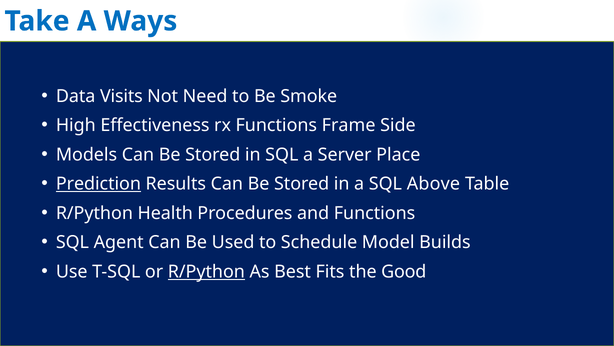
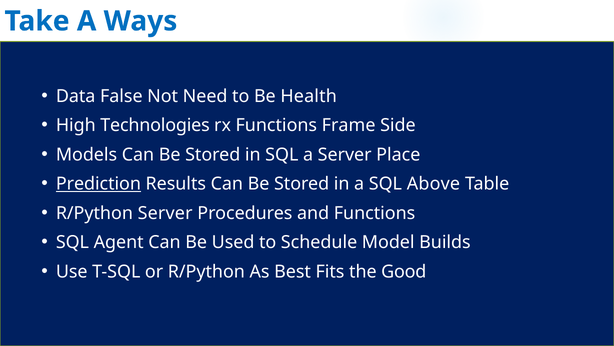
Visits: Visits -> False (121, 96)
Smoke: Smoke -> Health (309, 96)
Effectiveness: Effectiveness -> Technologies (155, 125)
R/Python Health: Health -> Server (165, 213)
R/Python underline: present -> none (206, 271)
